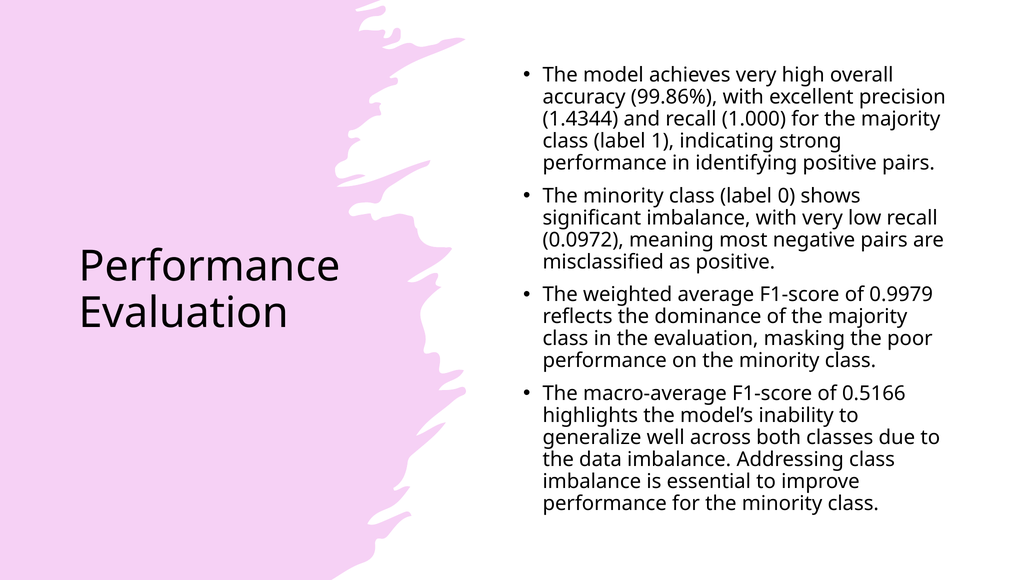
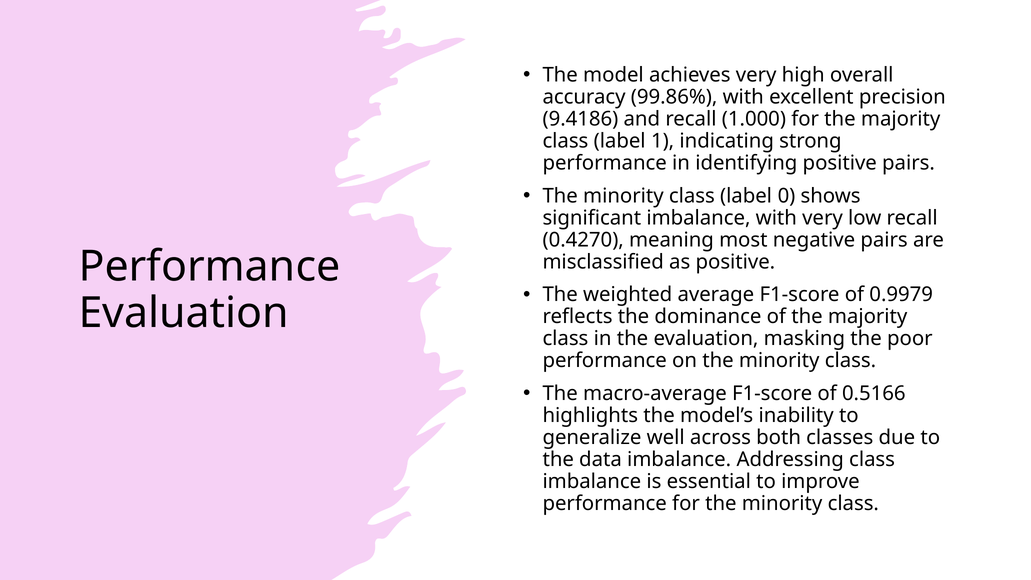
1.4344: 1.4344 -> 9.4186 (580, 119)
0.0972: 0.0972 -> 0.4270 (583, 240)
